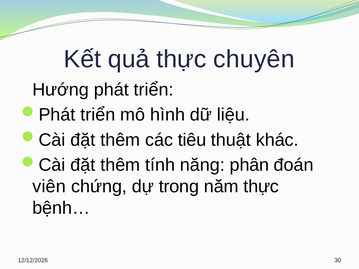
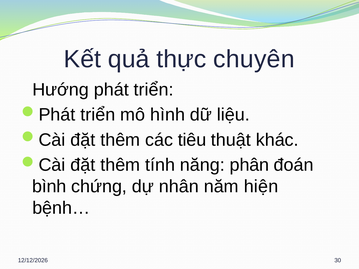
viên: viên -> bình (49, 187)
trong: trong -> nhân (179, 187)
năm thực: thực -> hiện (261, 187)
